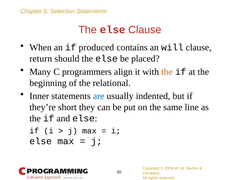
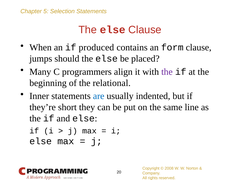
will: will -> form (172, 47)
return: return -> jumps (41, 59)
the colour: orange -> purple (167, 72)
